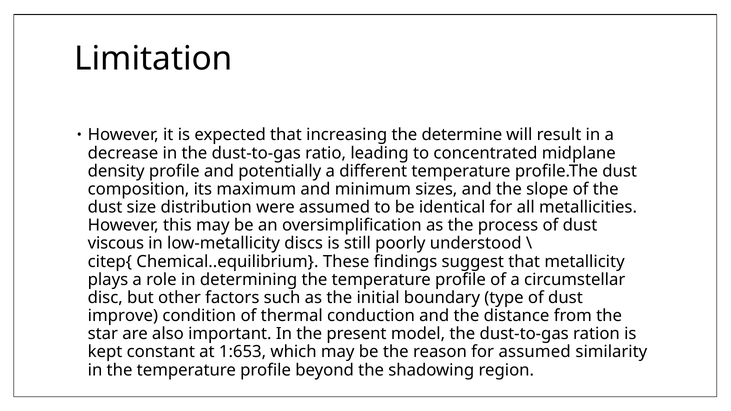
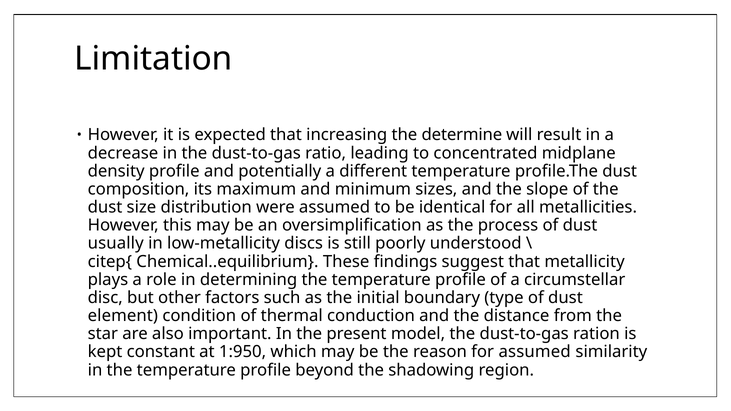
viscous: viscous -> usually (116, 244)
improve: improve -> element (123, 316)
1:653: 1:653 -> 1:950 (243, 352)
